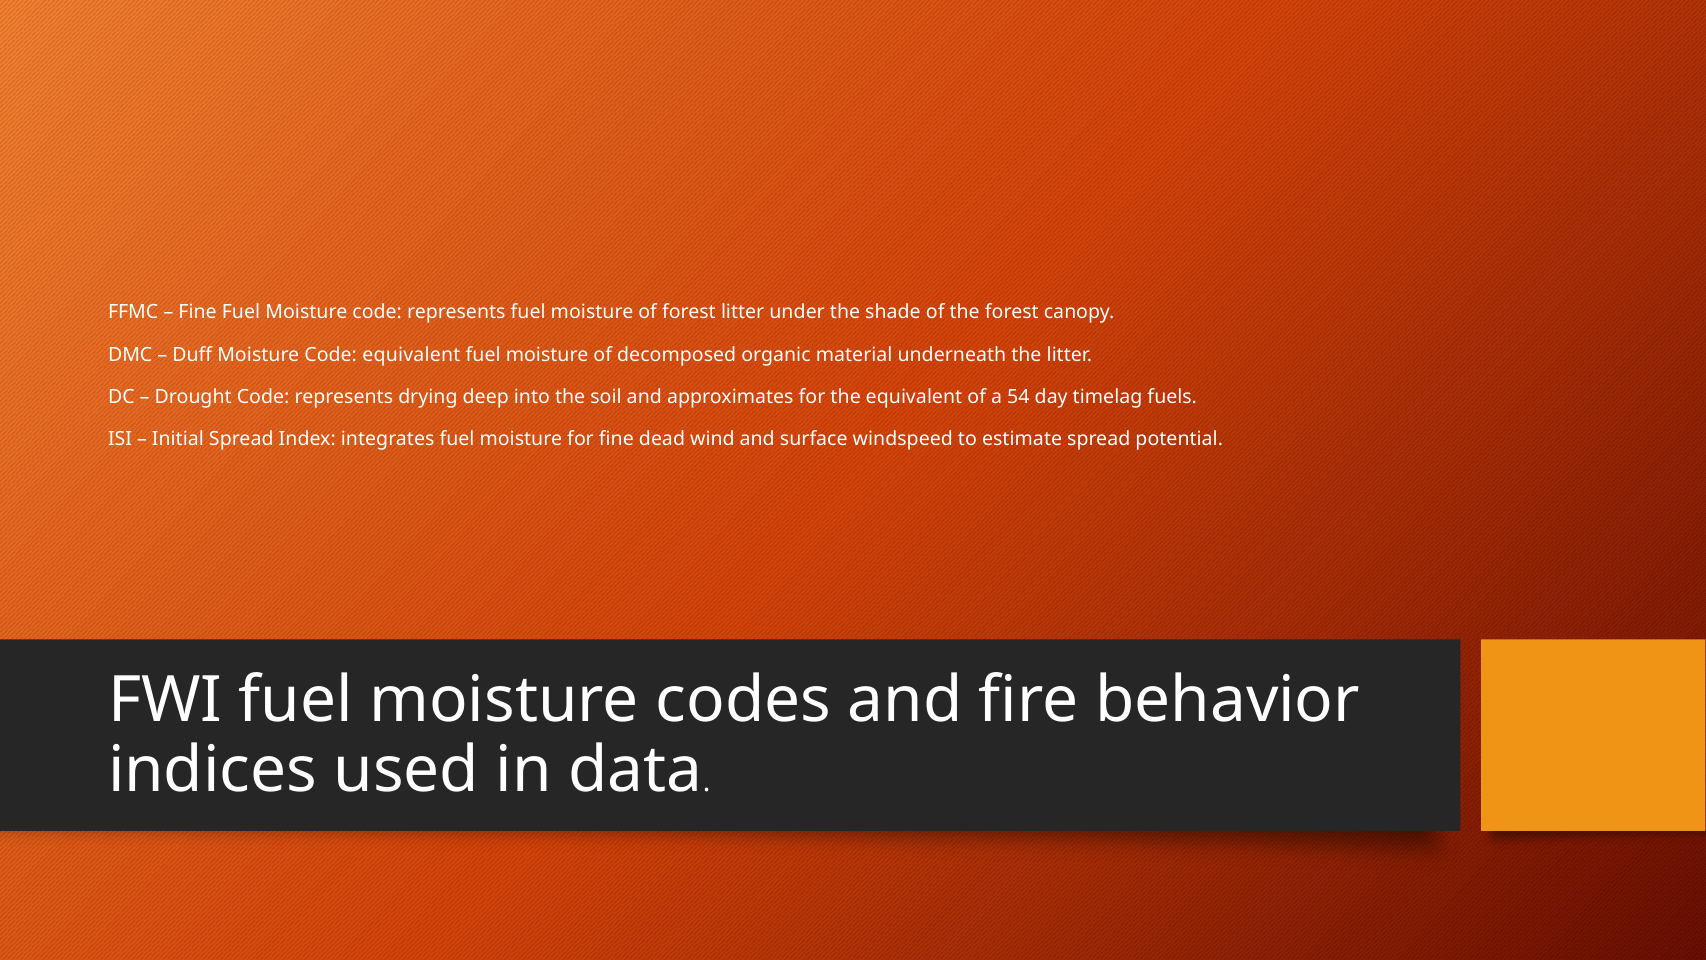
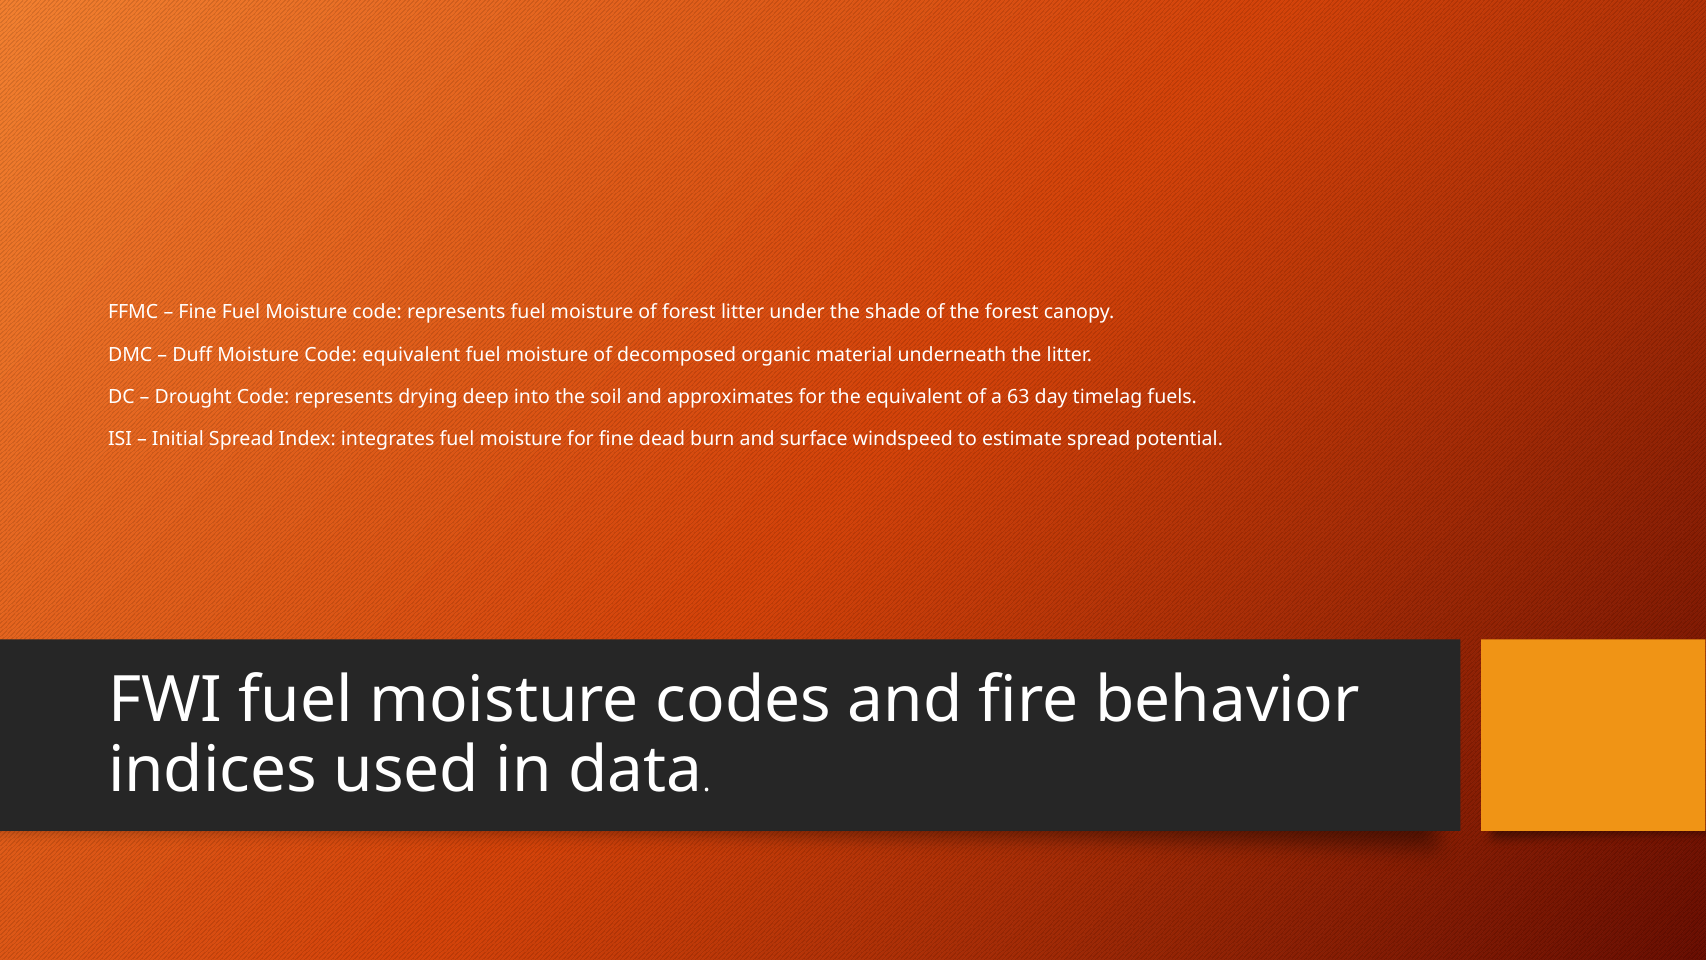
54: 54 -> 63 (1018, 397)
wind: wind -> burn (712, 439)
